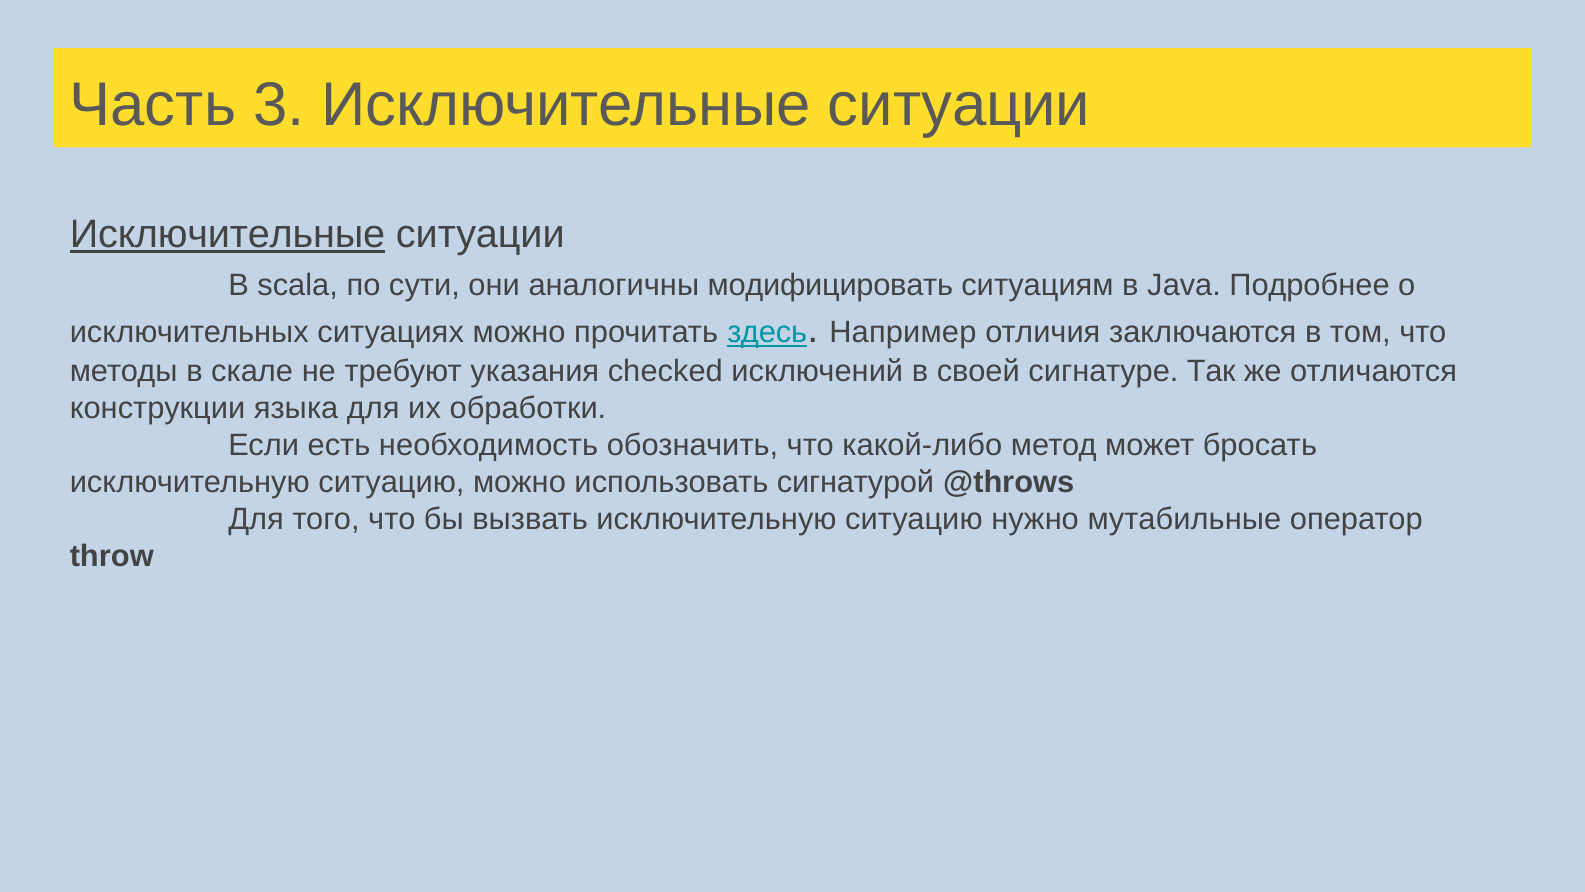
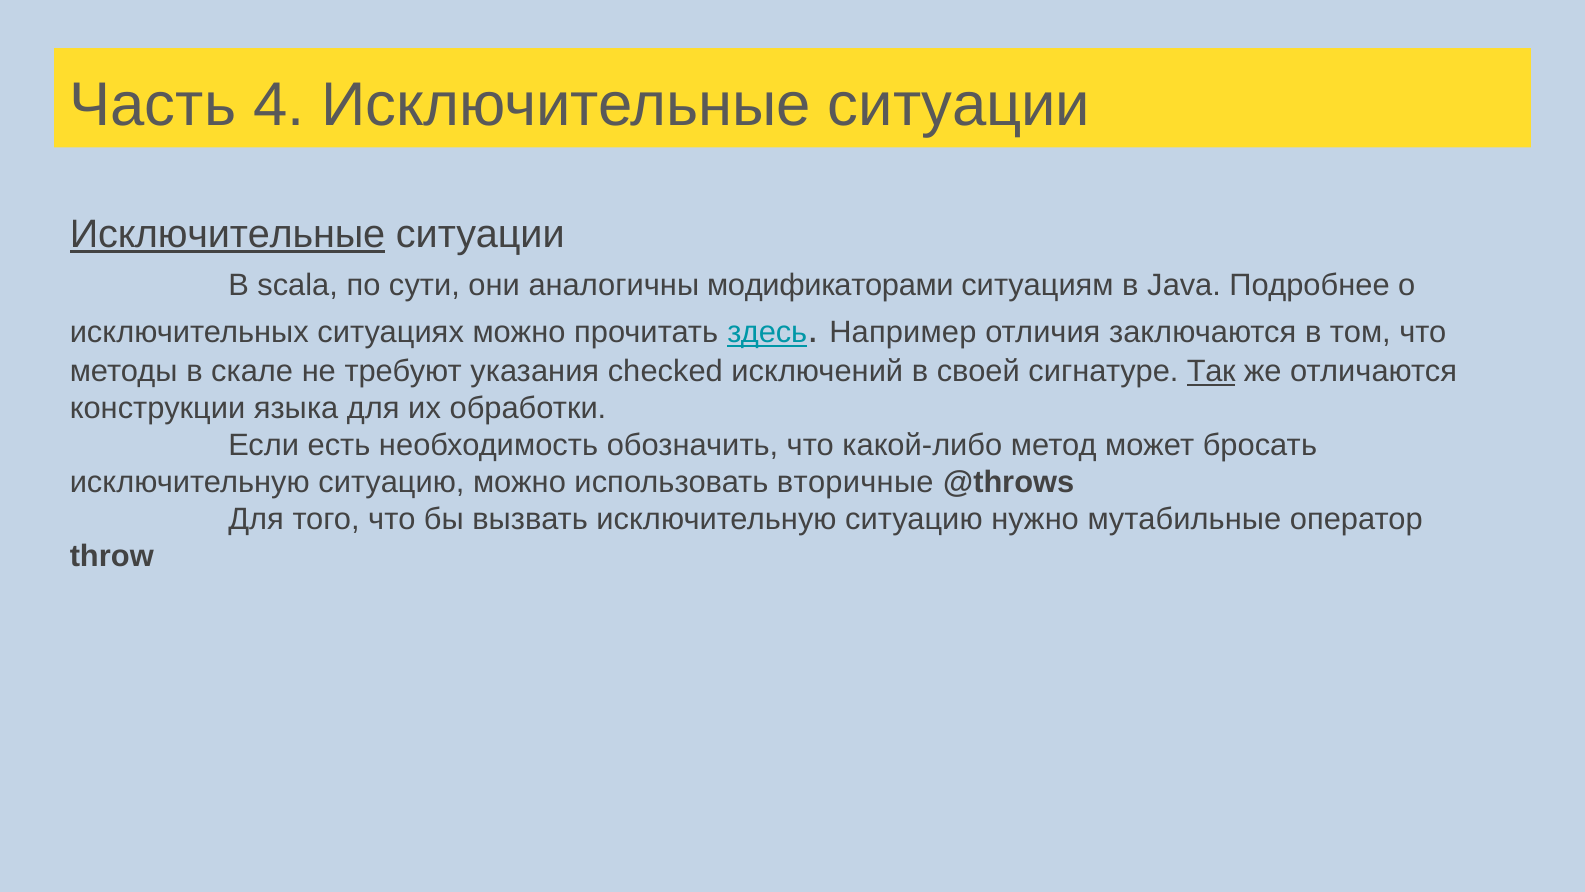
3: 3 -> 4 (279, 105)
модифицировать: модифицировать -> модификаторами (830, 285)
Так underline: none -> present (1211, 371)
сигнатурой: сигнатурой -> вторичные (855, 482)
